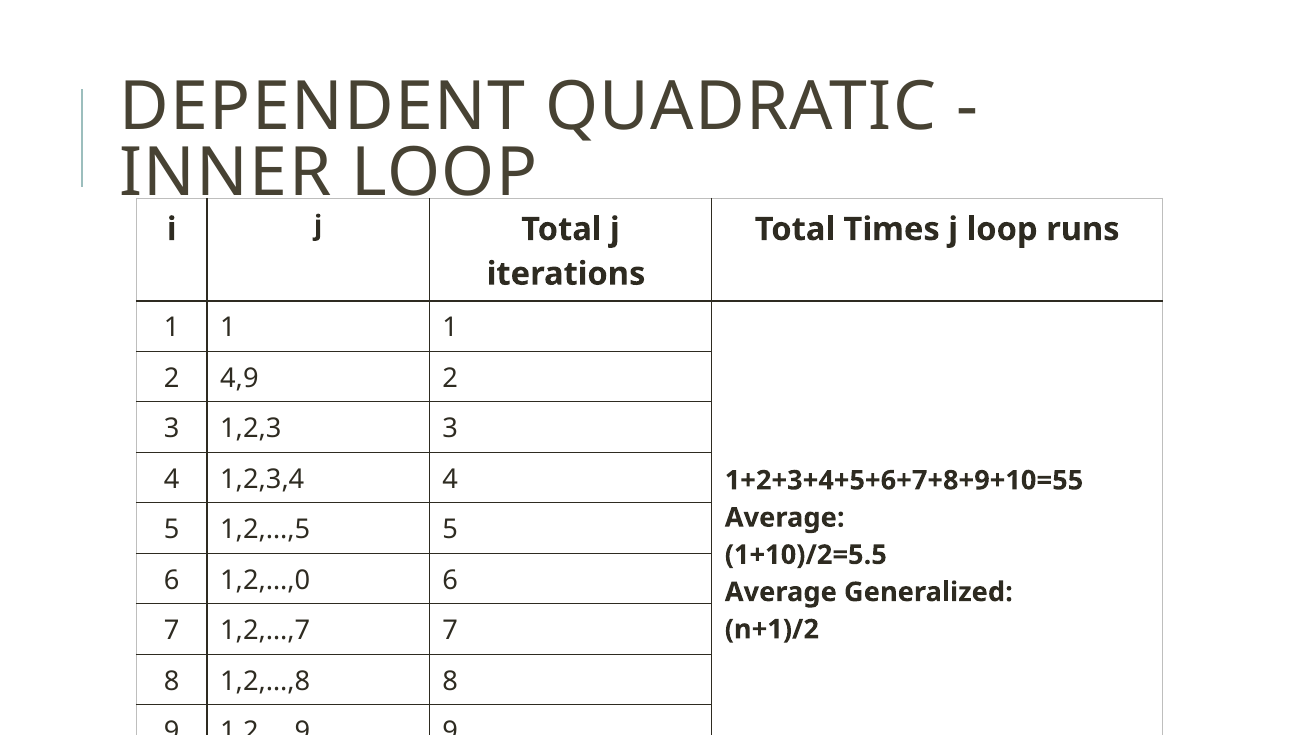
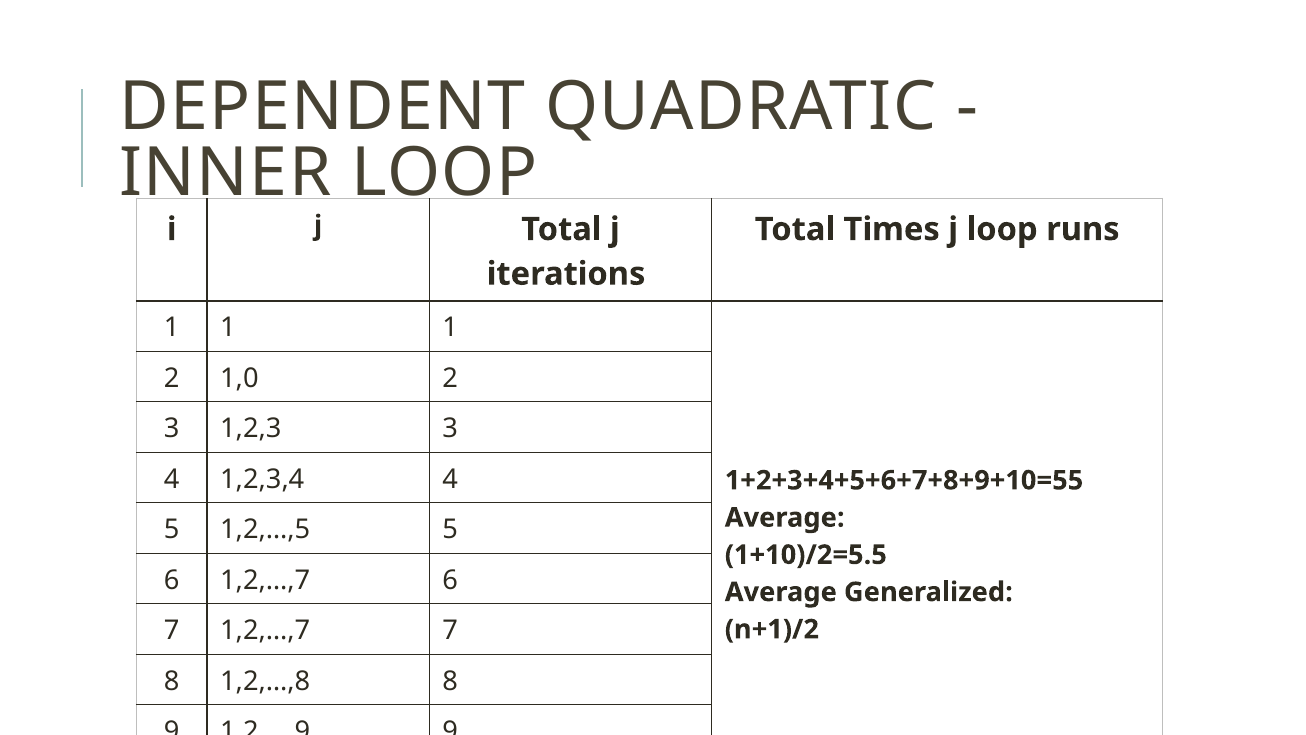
4,9: 4,9 -> 1,0 (239, 378)
6 1,2,…,0: 1,2,…,0 -> 1,2,…,7 (265, 580)
